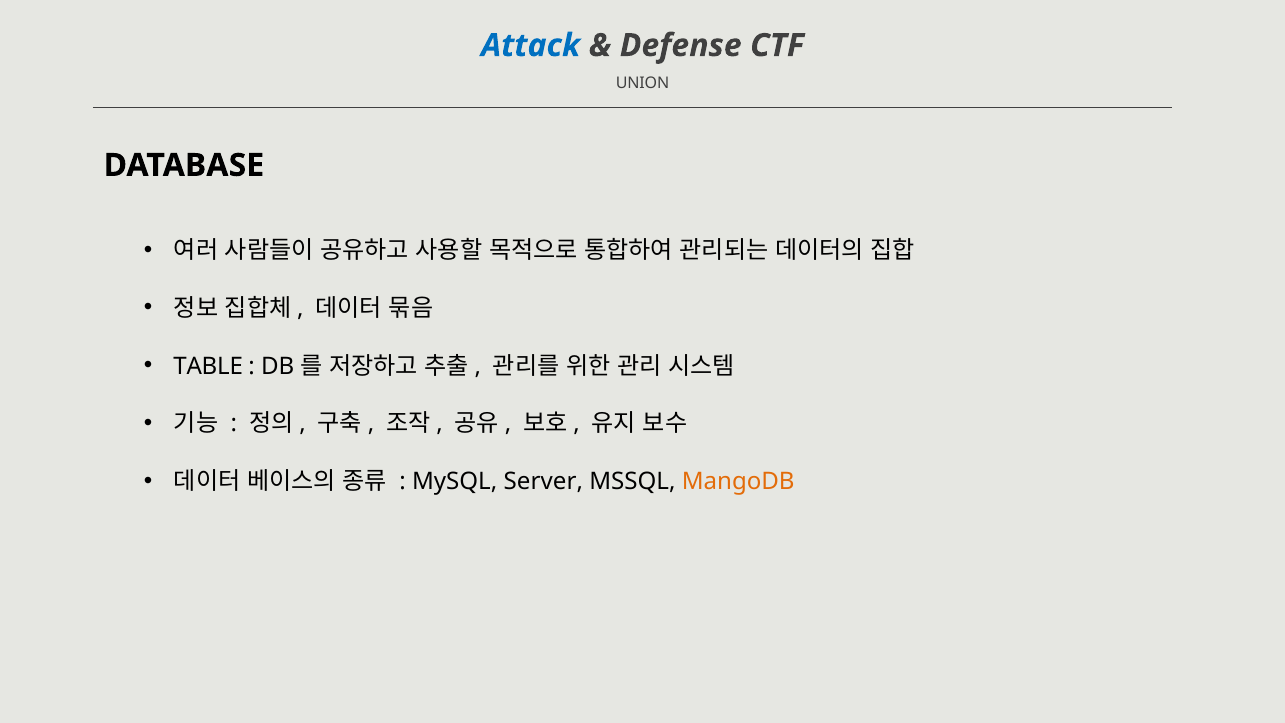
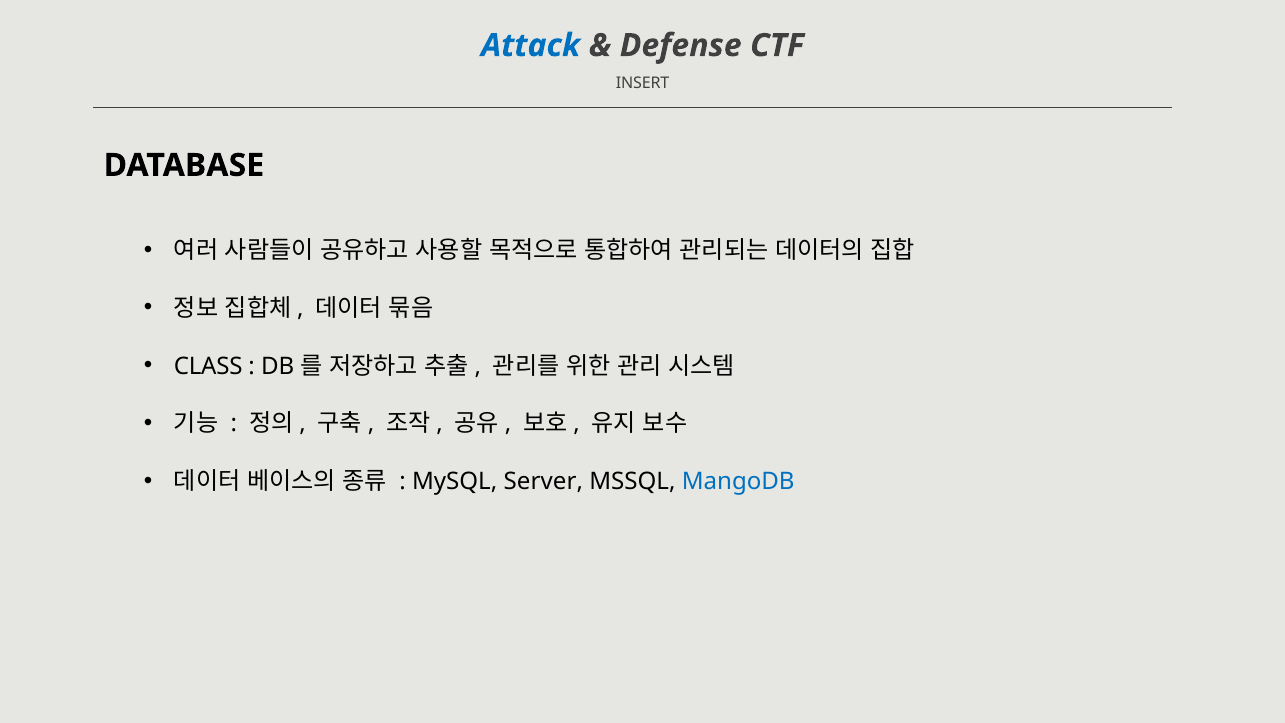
UNION: UNION -> INSERT (643, 83)
TABLE: TABLE -> CLASS (208, 366)
MangoDB colour: orange -> blue (738, 482)
